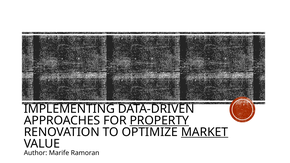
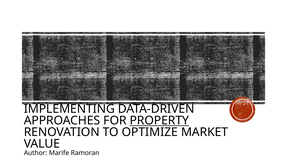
MARKET underline: present -> none (205, 132)
